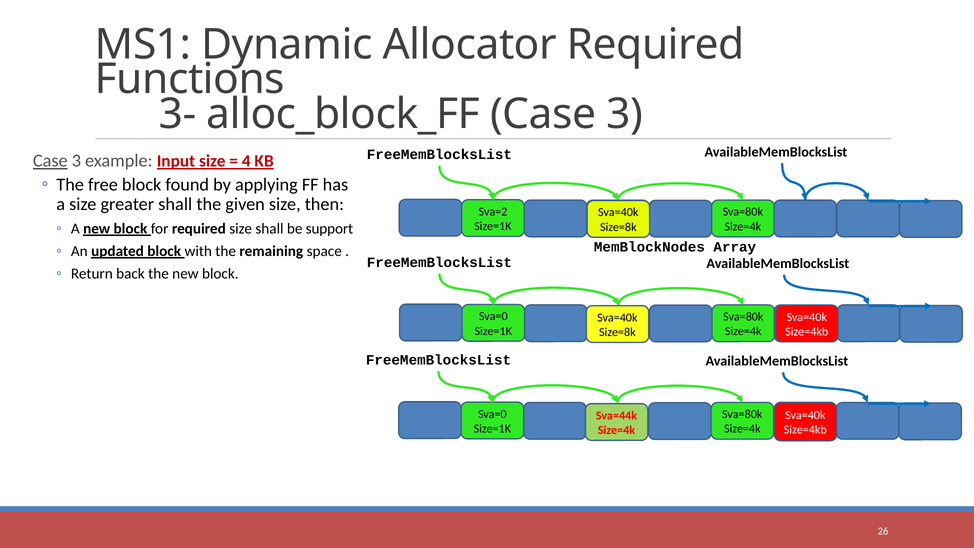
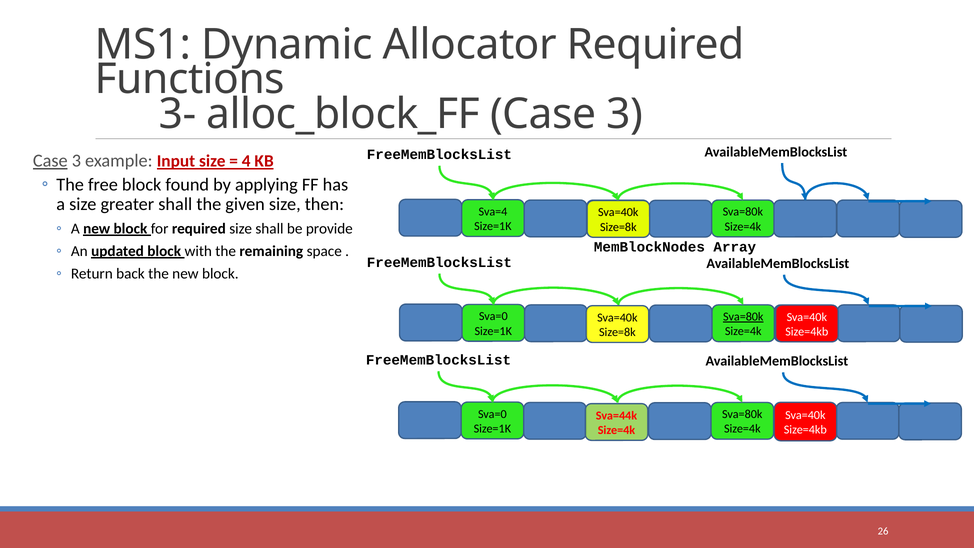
Sva=2: Sva=2 -> Sva=4 (493, 212)
support: support -> provide (329, 229)
Sva=80k underline: none -> present (743, 317)
